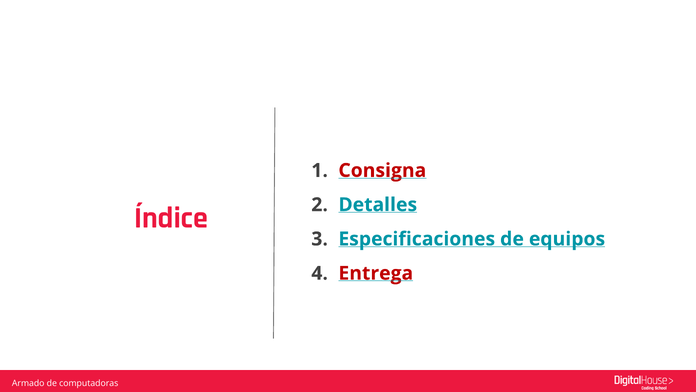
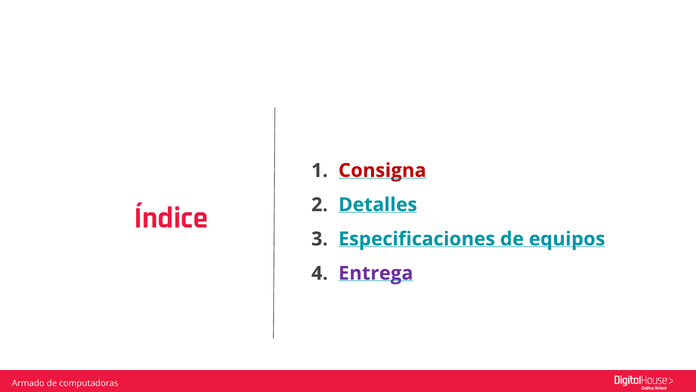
Entrega colour: red -> purple (376, 273)
